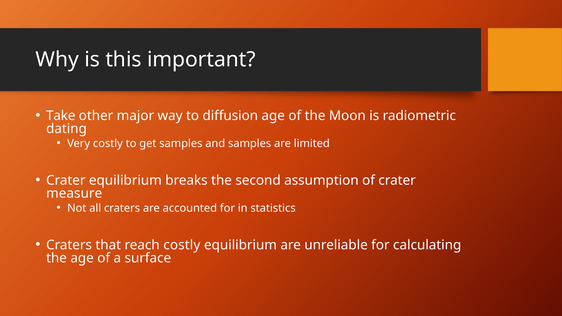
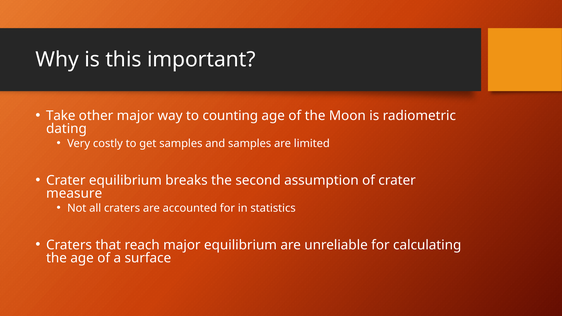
diffusion: diffusion -> counting (230, 116)
reach costly: costly -> major (182, 245)
